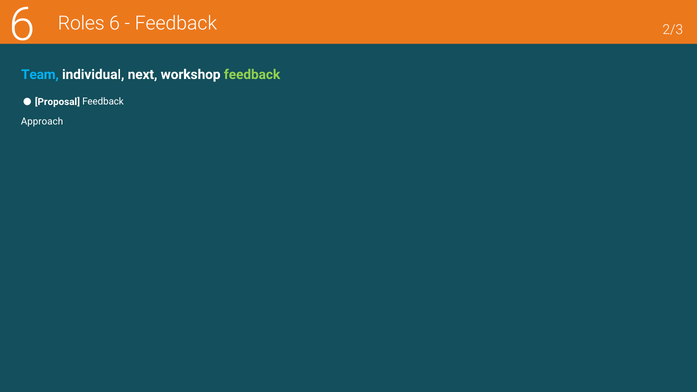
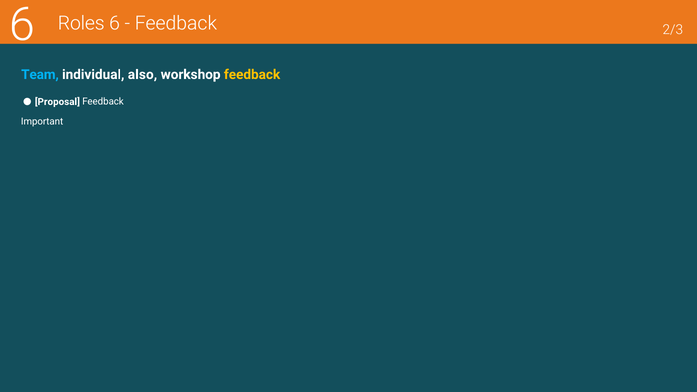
next: next -> also (142, 75)
feedback colour: light green -> yellow (252, 75)
Approach: Approach -> Important (42, 122)
